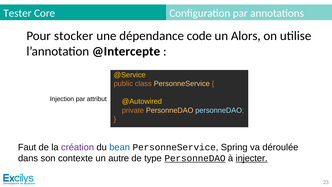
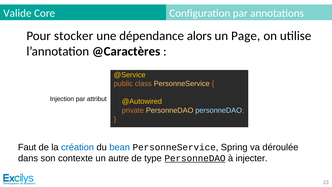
Tester: Tester -> Valide (17, 13)
code: code -> alors (199, 36)
Alors: Alors -> Page (246, 36)
@Intercepte: @Intercepte -> @Caractères (126, 51)
création colour: purple -> blue (78, 147)
injecter underline: present -> none (252, 158)
